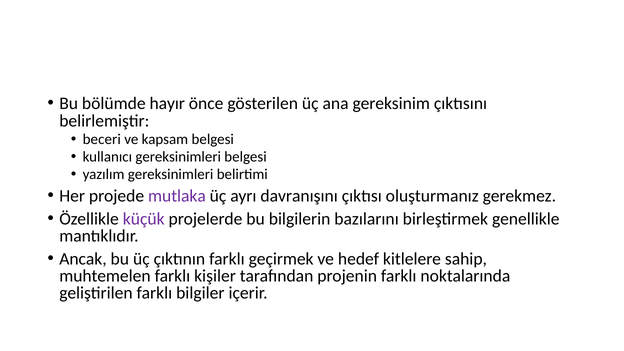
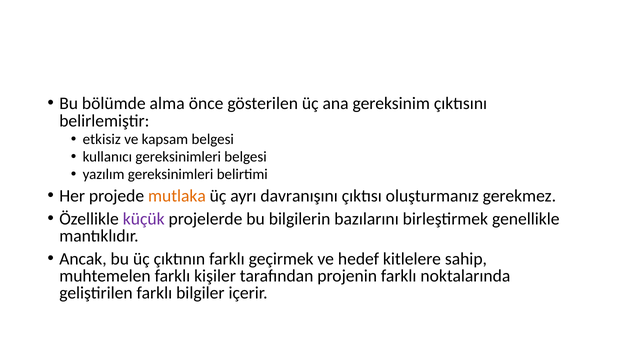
hayır: hayır -> alma (167, 104)
beceri: beceri -> etkisiz (102, 140)
mutlaka colour: purple -> orange (177, 196)
